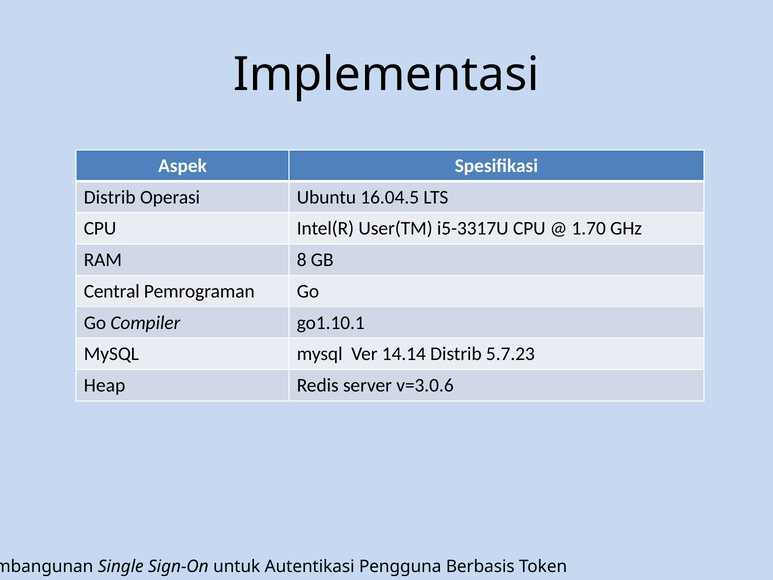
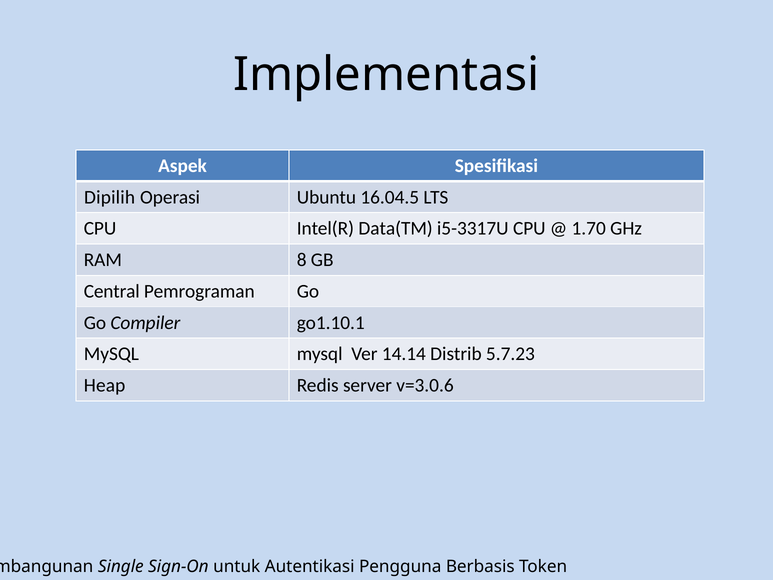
Distrib: Distrib -> Dipilih (110, 197)
User(TM: User(TM -> Data(TM (396, 228)
